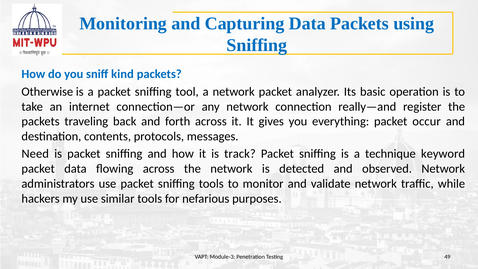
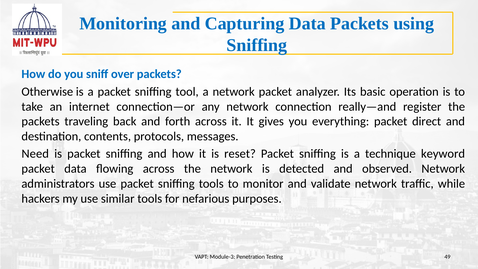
kind: kind -> over (123, 74)
occur: occur -> direct (427, 121)
track: track -> reset (240, 154)
